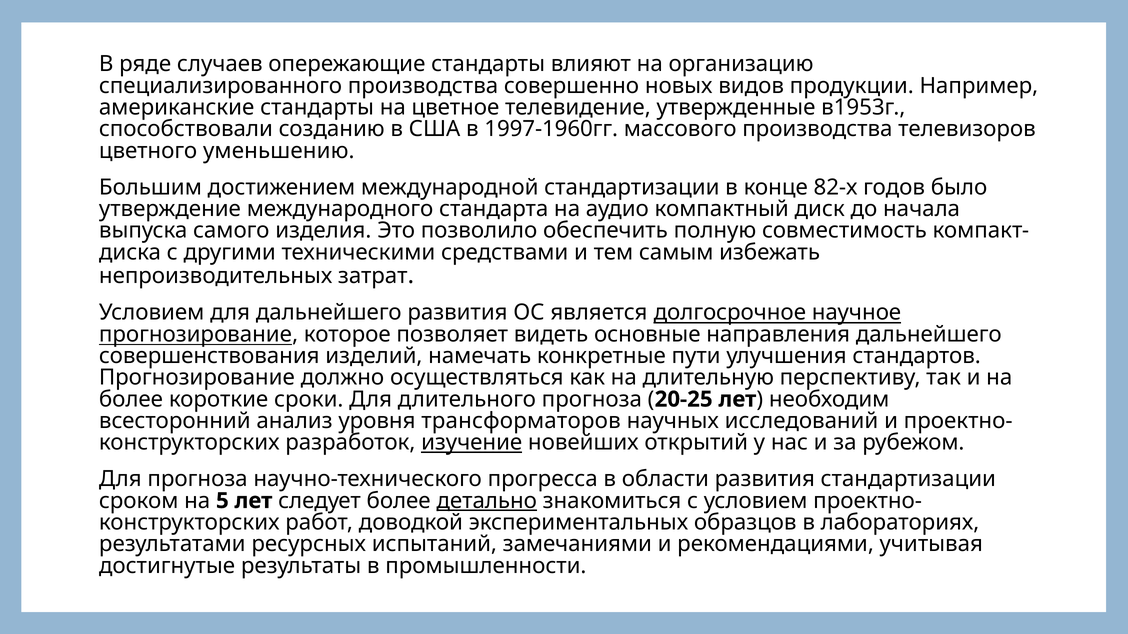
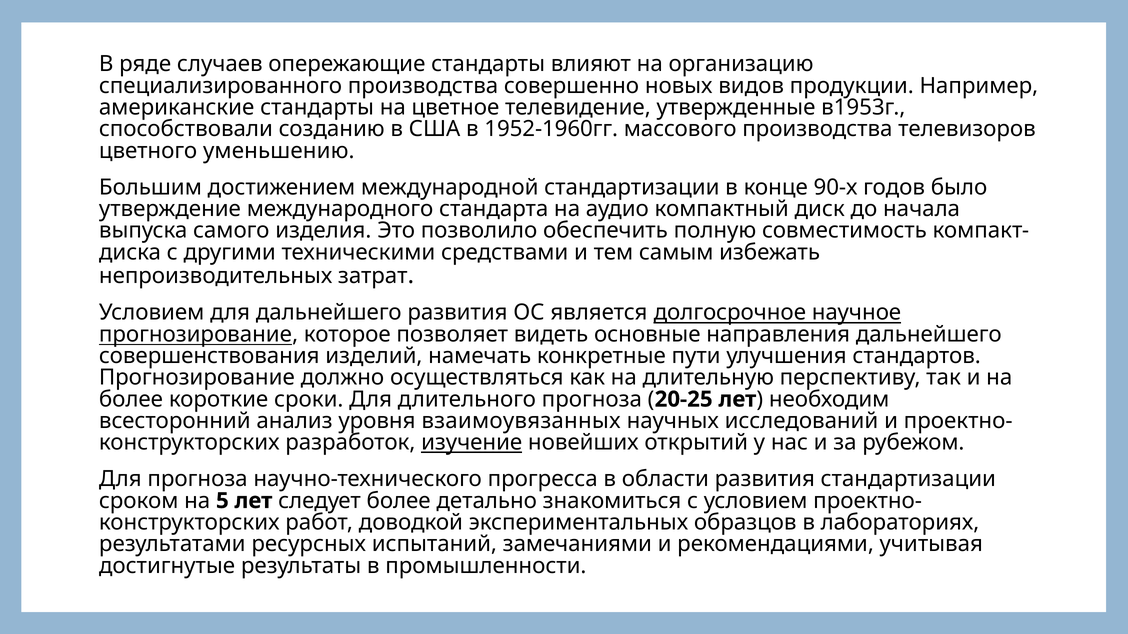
1997-1960гг: 1997-1960гг -> 1952-1960гг (551, 129)
82-х: 82-х -> 90-х (836, 187)
трансформаторов: трансформаторов -> взаимоувязанных (521, 421)
детально underline: present -> none (487, 501)
